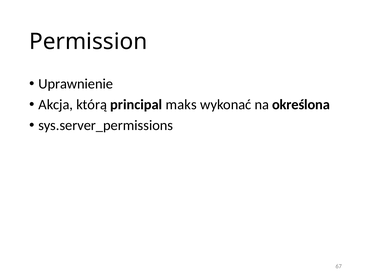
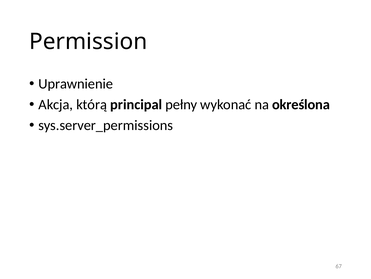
maks: maks -> pełny (181, 104)
